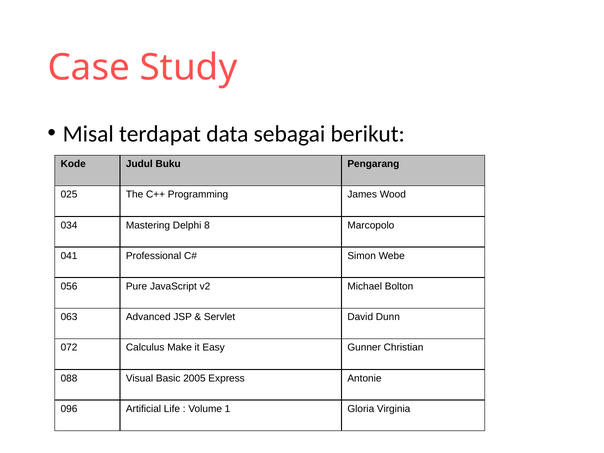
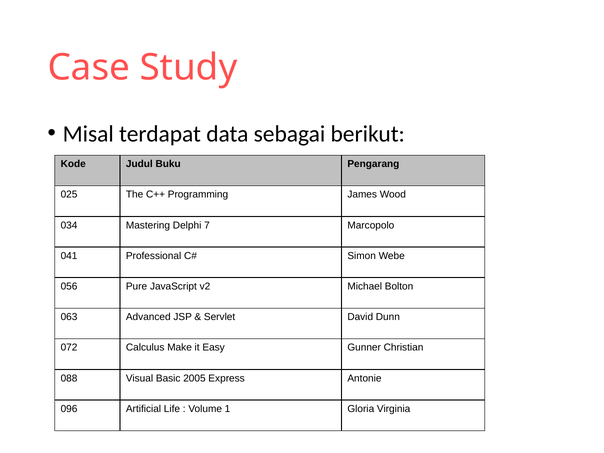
8: 8 -> 7 (207, 225)
